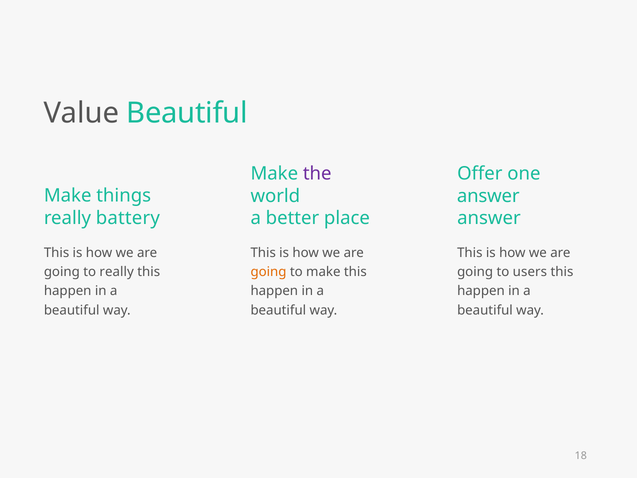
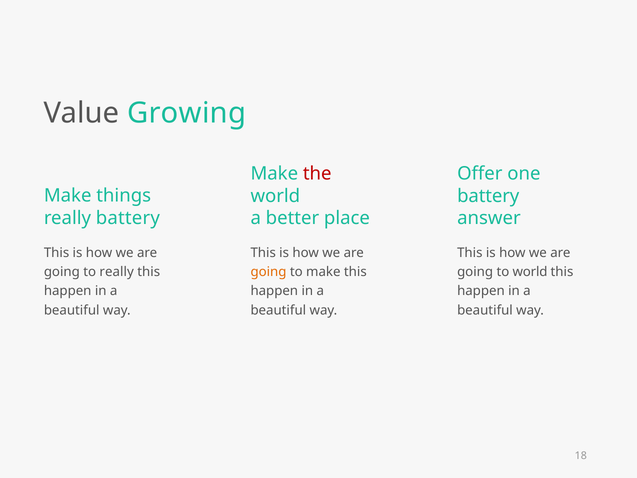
Value Beautiful: Beautiful -> Growing (187, 113)
the colour: purple -> red (317, 173)
answer: answer -> battery (488, 196)
to users: users -> world (530, 272)
